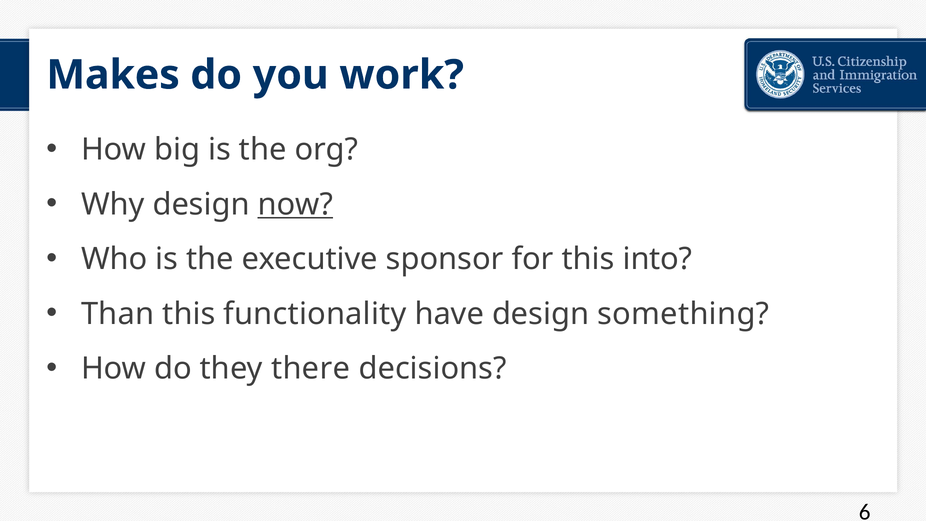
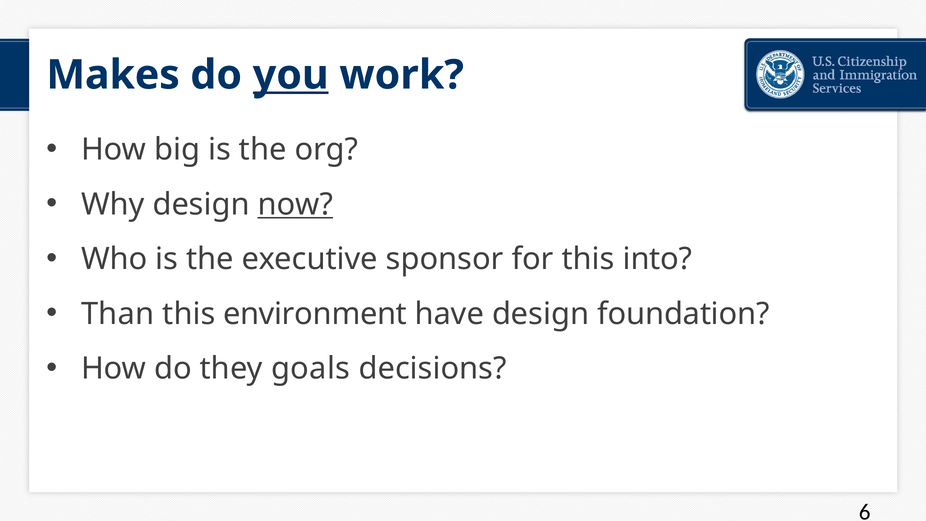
you underline: none -> present (291, 75)
functionality: functionality -> environment (315, 314)
something: something -> foundation (683, 314)
there: there -> goals (311, 369)
